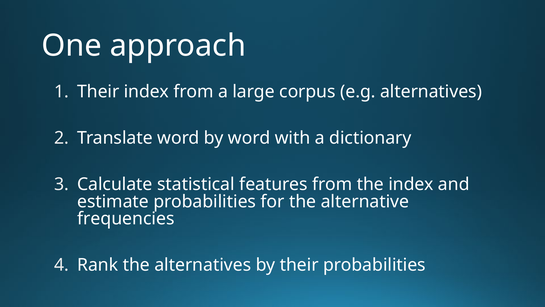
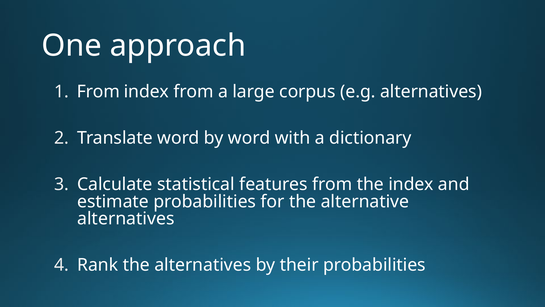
Their: Their -> From (98, 92)
frequencies: frequencies -> alternatives (126, 218)
